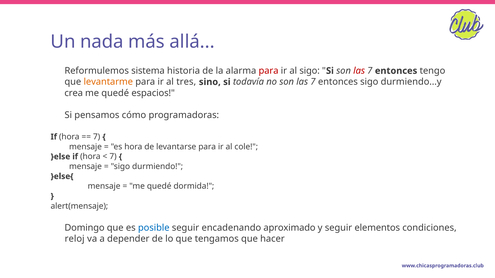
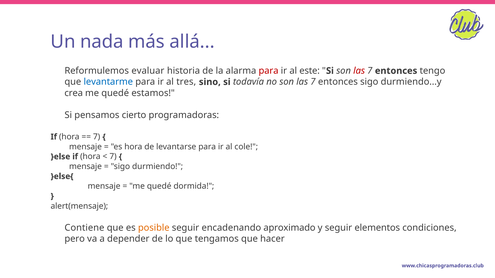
sistema: sistema -> evaluar (148, 71)
al sigo: sigo -> este (310, 71)
levantarme colour: orange -> blue (108, 82)
espacios: espacios -> estamos (153, 93)
cómo: cómo -> cierto (134, 115)
Domingo: Domingo -> Contiene (84, 228)
posible colour: blue -> orange (154, 228)
reloj: reloj -> pero (75, 239)
